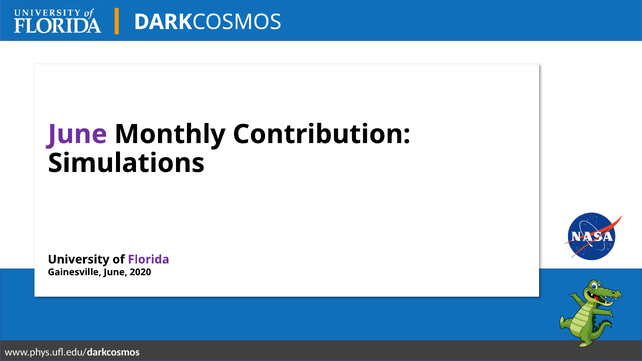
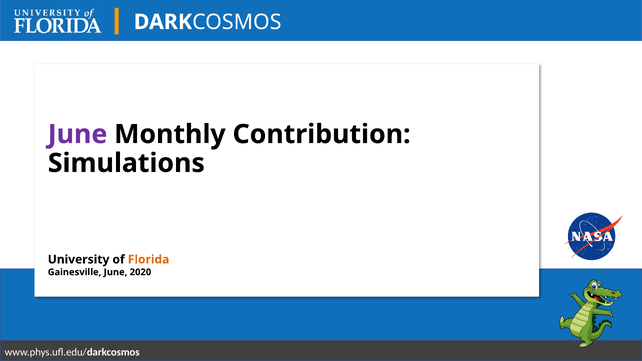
Florida colour: purple -> orange (149, 260)
